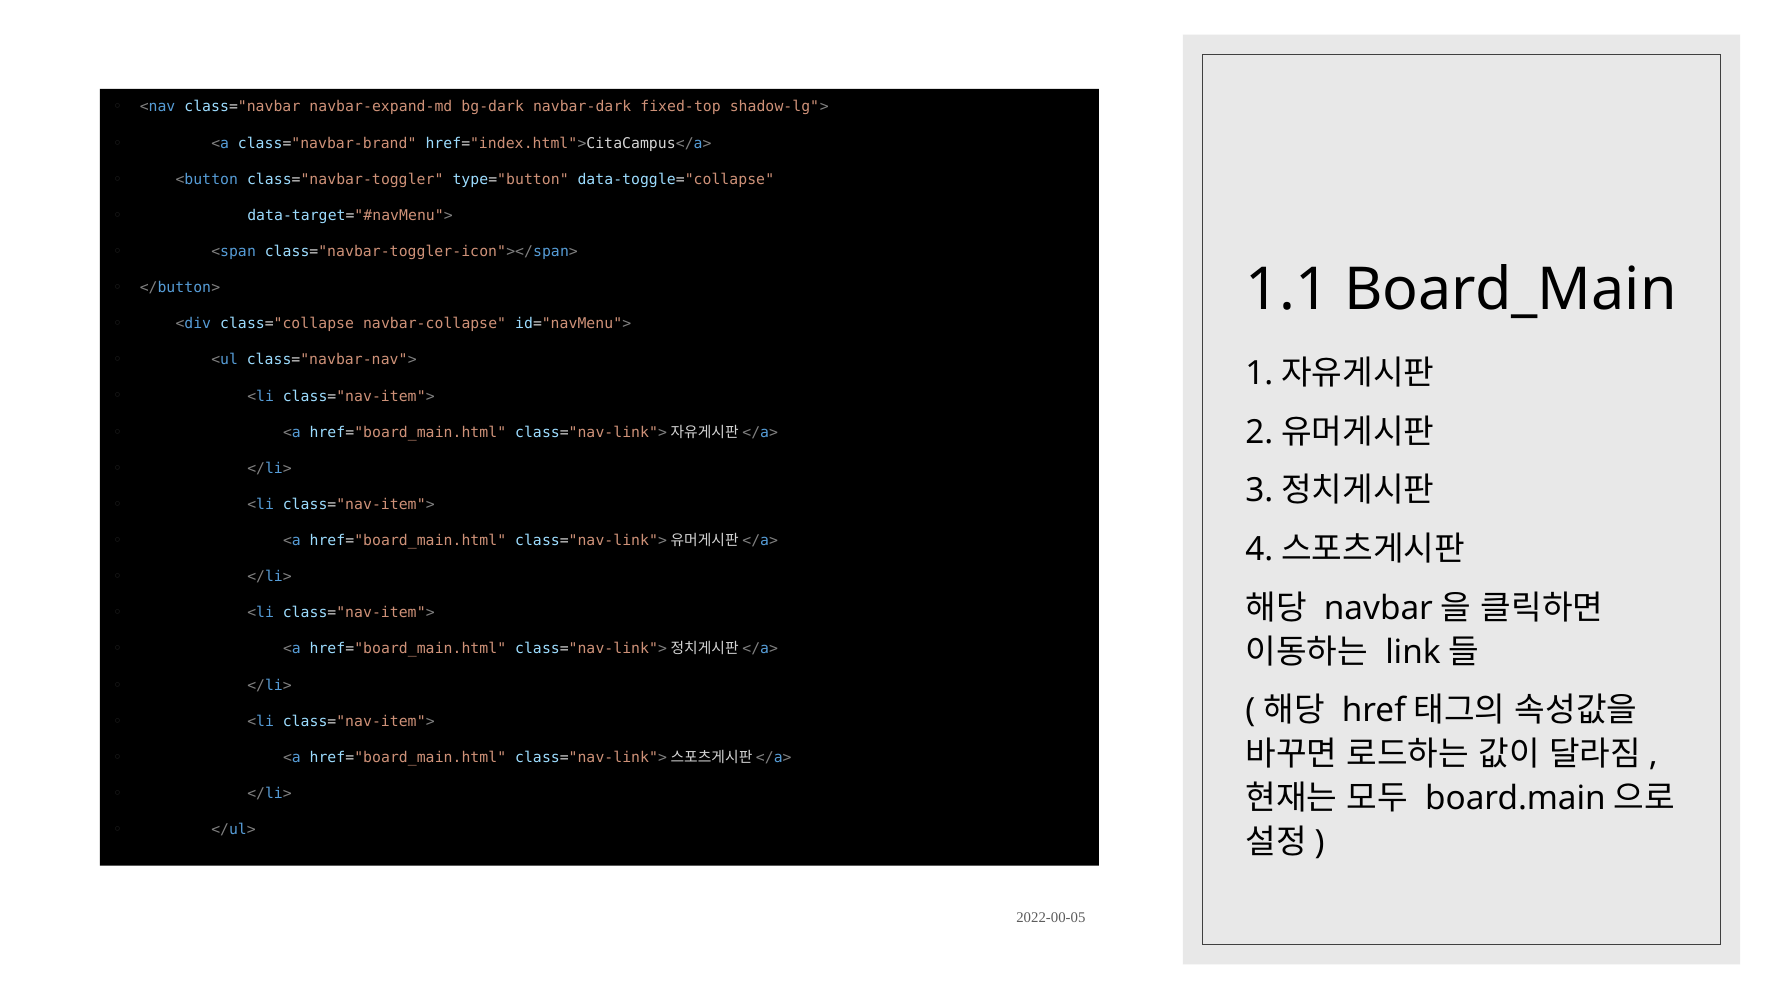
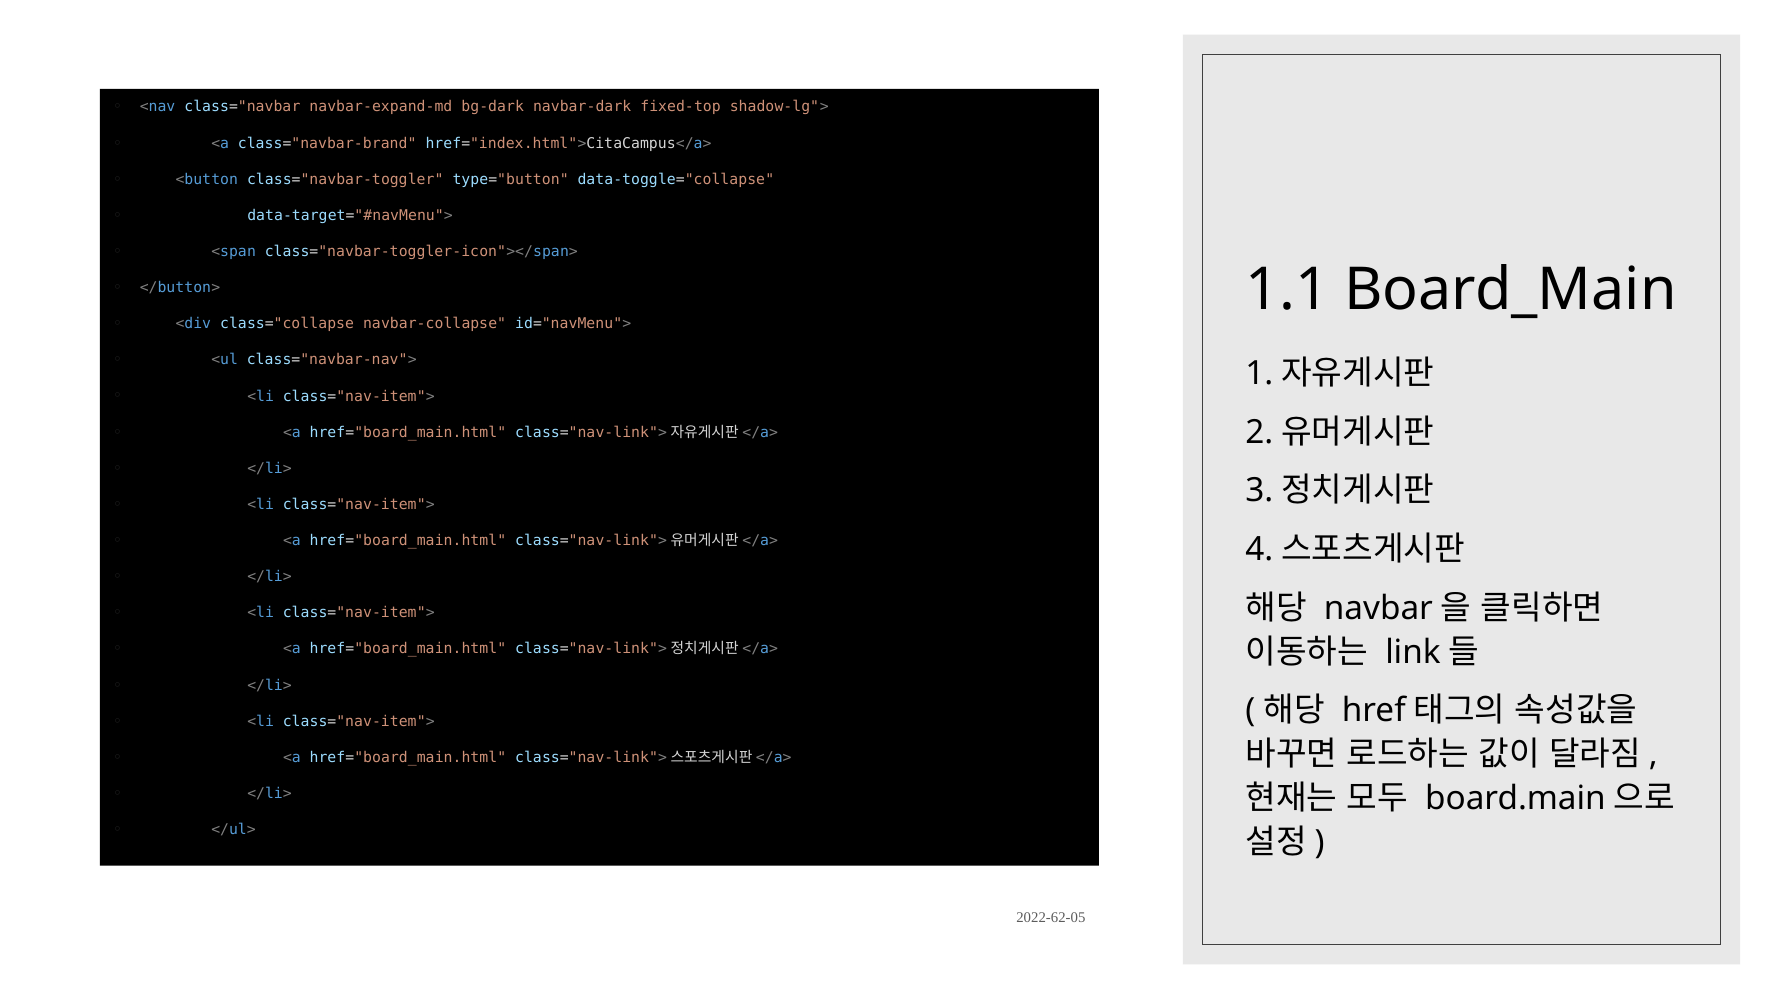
2022-00-05: 2022-00-05 -> 2022-62-05 (1051, 918)
